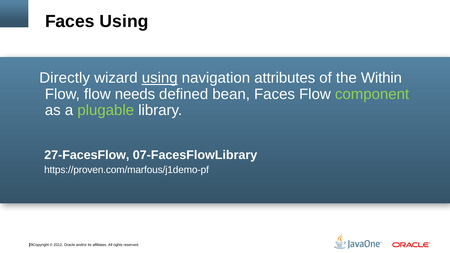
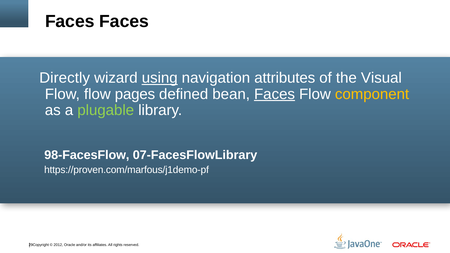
Faces Using: Using -> Faces (124, 21)
Within: Within -> Visual (381, 78)
needs: needs -> pages (135, 94)
Faces underline: none -> present (275, 94)
component colour: light green -> yellow (372, 94)
27-FacesFlow: 27-FacesFlow -> 98-FacesFlow (87, 155)
